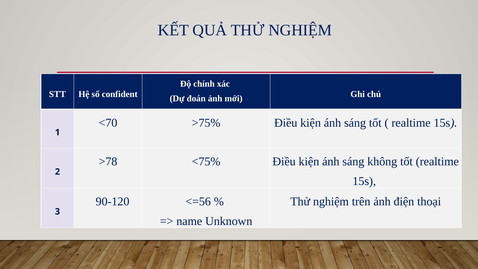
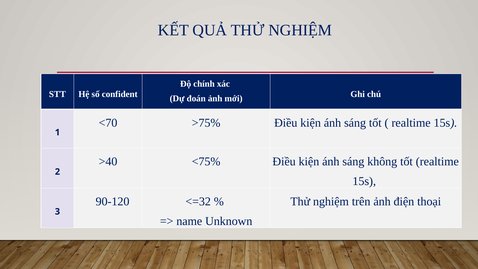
>78: >78 -> >40 (108, 161)
<=56: <=56 -> <=32 (198, 201)
